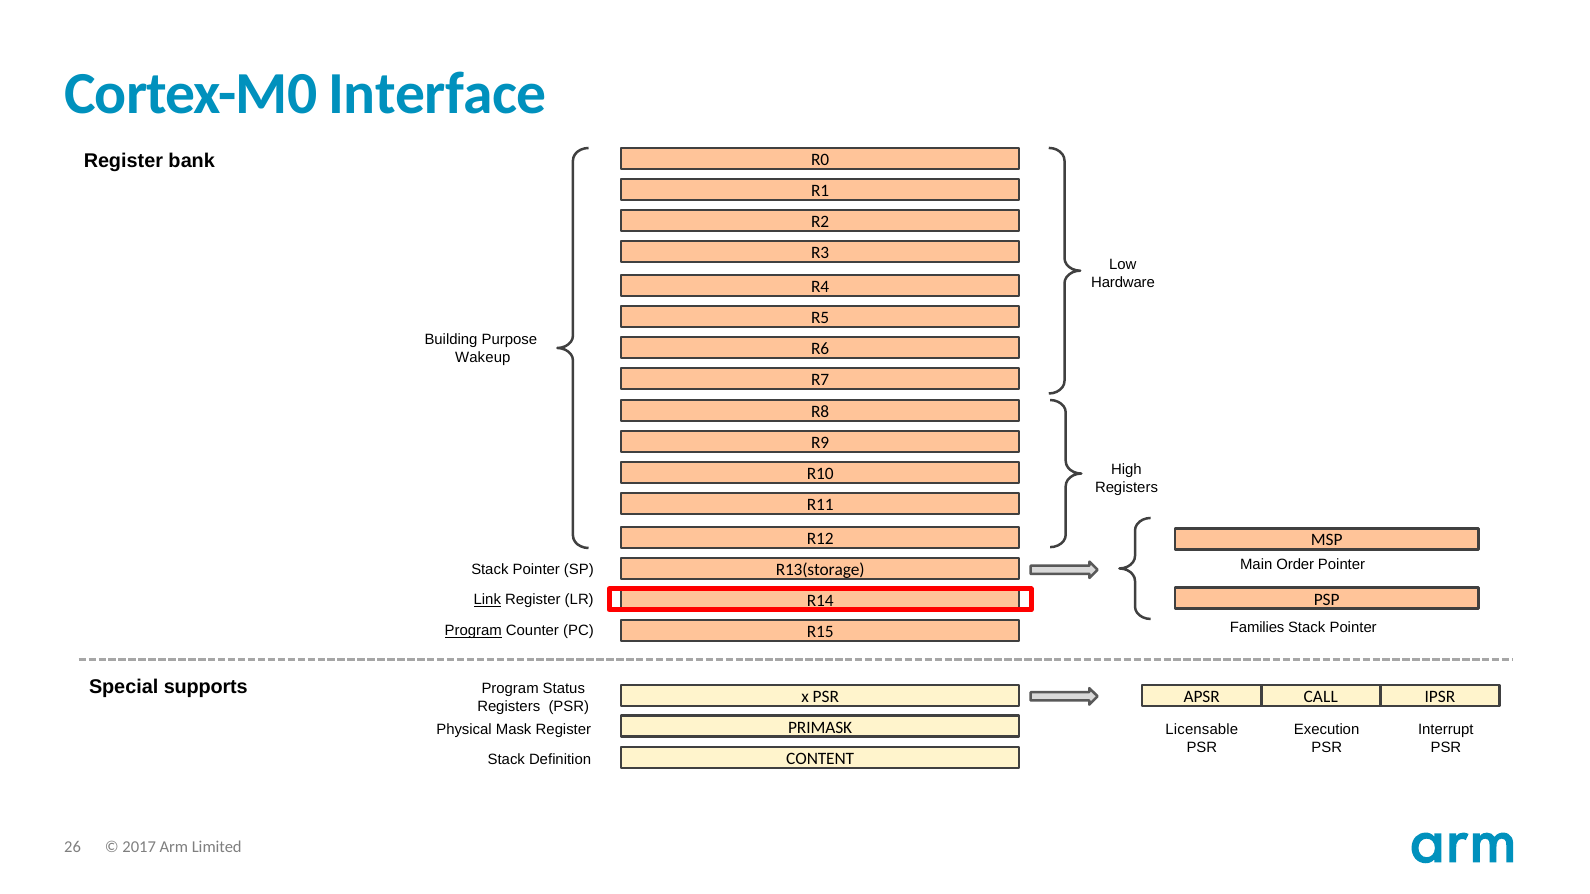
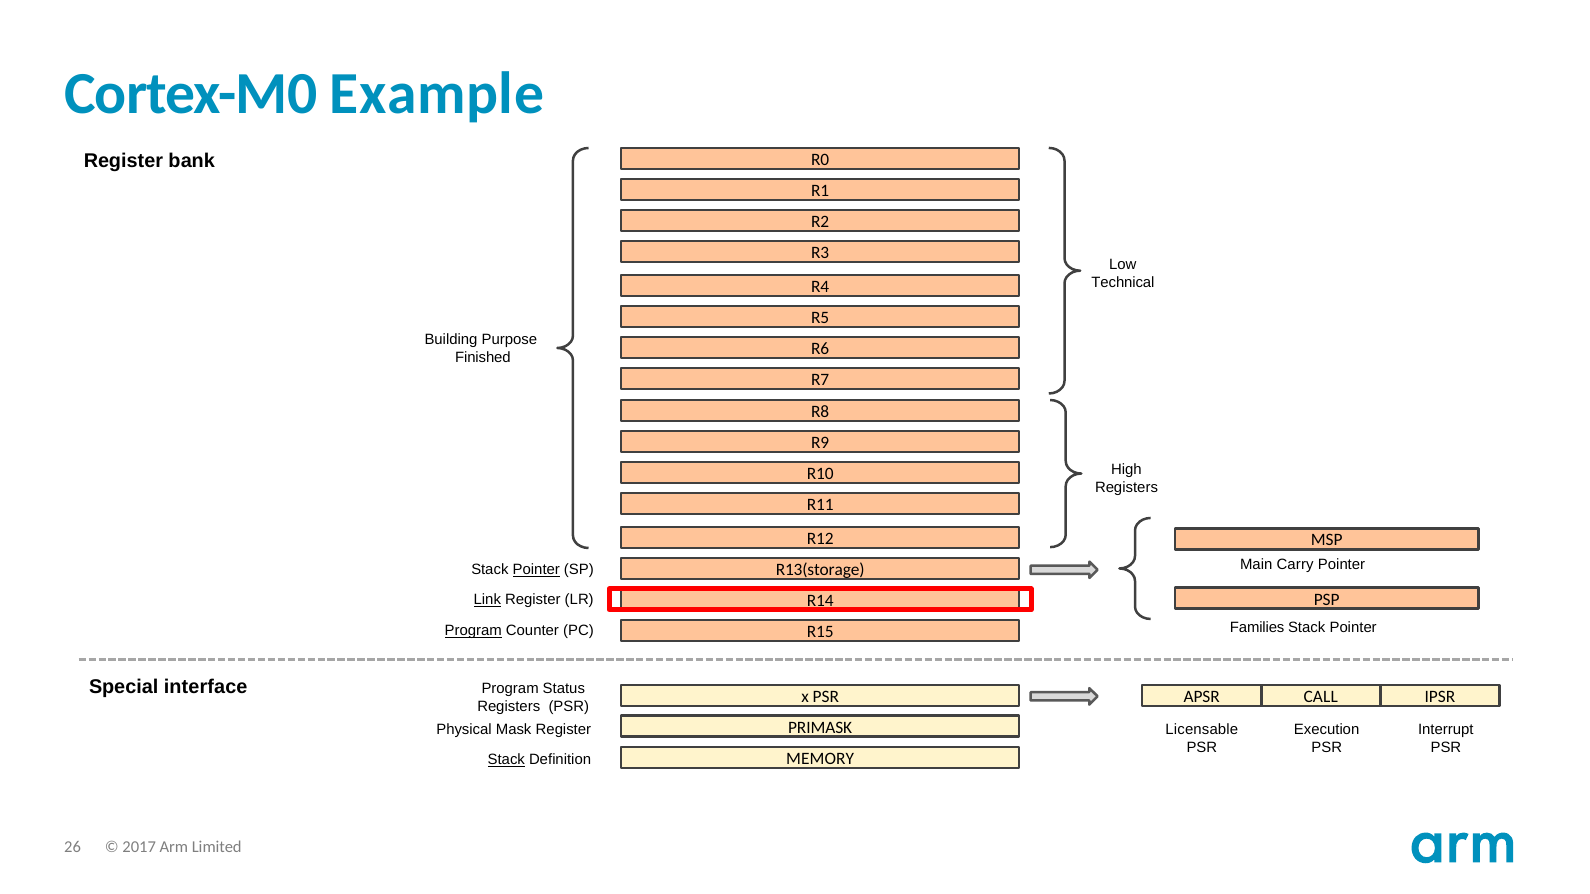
Interface: Interface -> Example (437, 94)
Hardware: Hardware -> Technical (1123, 283)
Wakeup: Wakeup -> Finished (483, 358)
Order: Order -> Carry (1295, 565)
Pointer underline: none -> present (536, 570)
supports: supports -> interface (206, 687)
CONTENT: CONTENT -> MEMORY (820, 759)
Stack underline: none -> present (506, 760)
